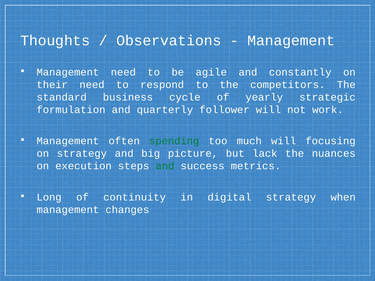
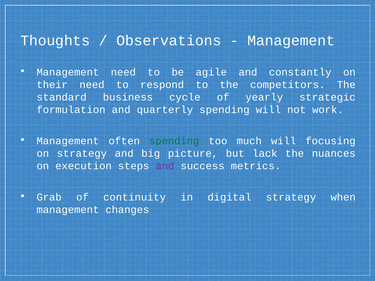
quarterly follower: follower -> spending (224, 110)
and colour: green -> purple (165, 166)
Long: Long -> Grab (49, 197)
